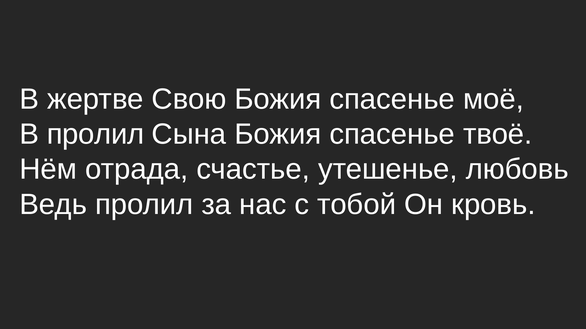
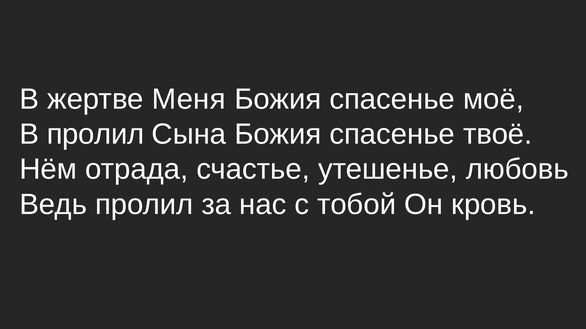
Свою: Свою -> Меня (189, 99)
